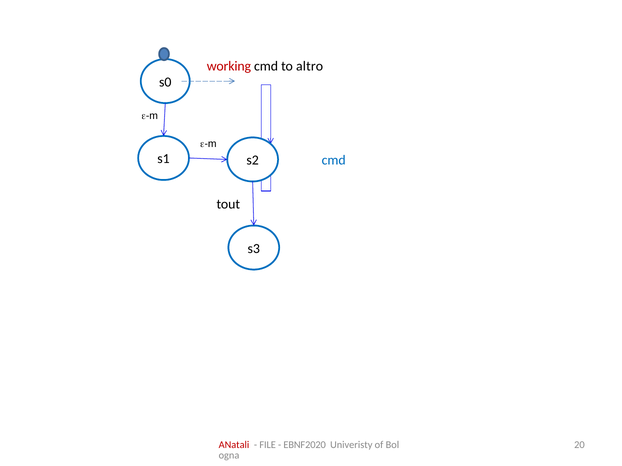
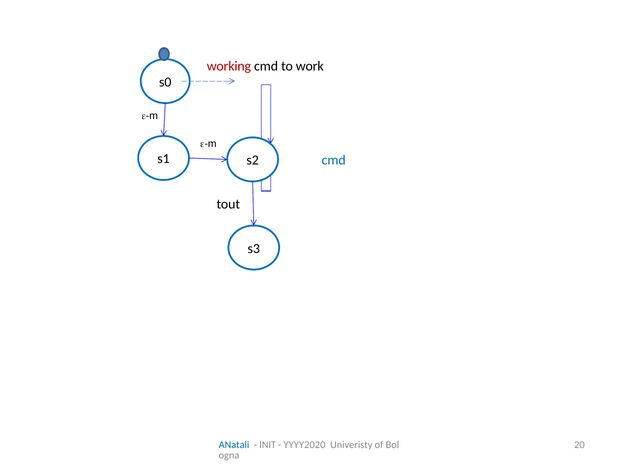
altro: altro -> work (310, 67)
ANatali colour: red -> blue (234, 445)
FILE: FILE -> INIT (268, 445)
EBNF2020: EBNF2020 -> YYYY2020 (305, 445)
